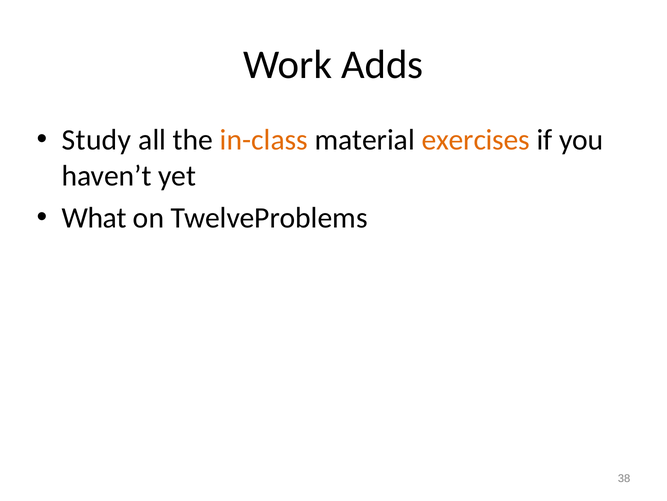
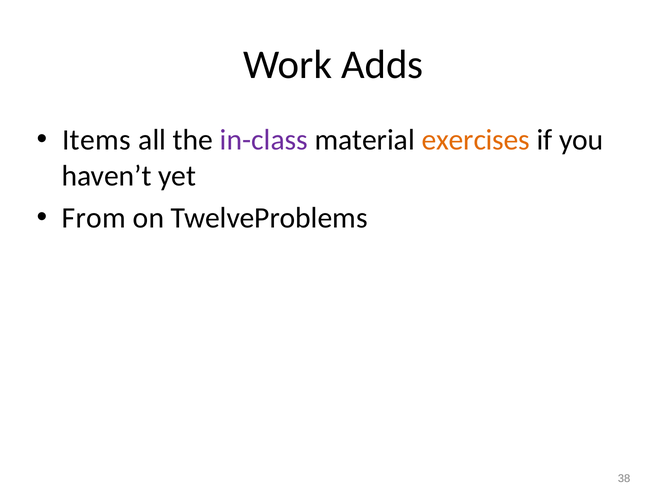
Study: Study -> Items (97, 140)
in-class colour: orange -> purple (264, 140)
What: What -> From (94, 218)
